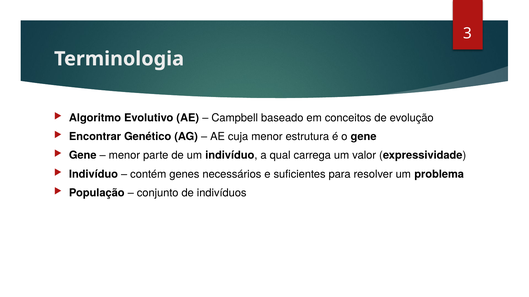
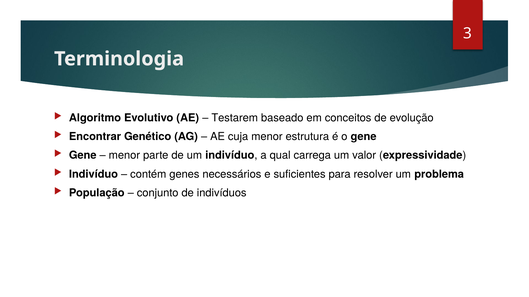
Campbell: Campbell -> Testarem (235, 118)
